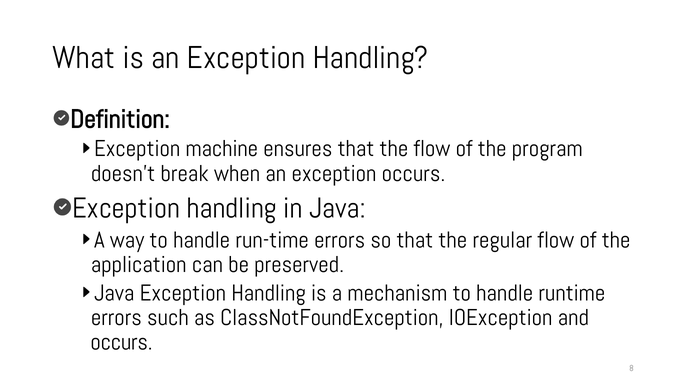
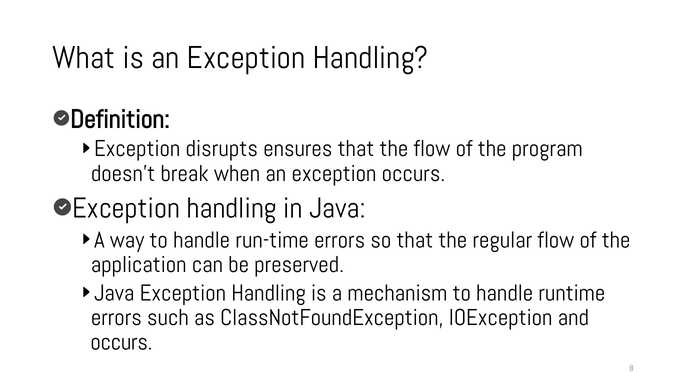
machine: machine -> disrupts (222, 149)
